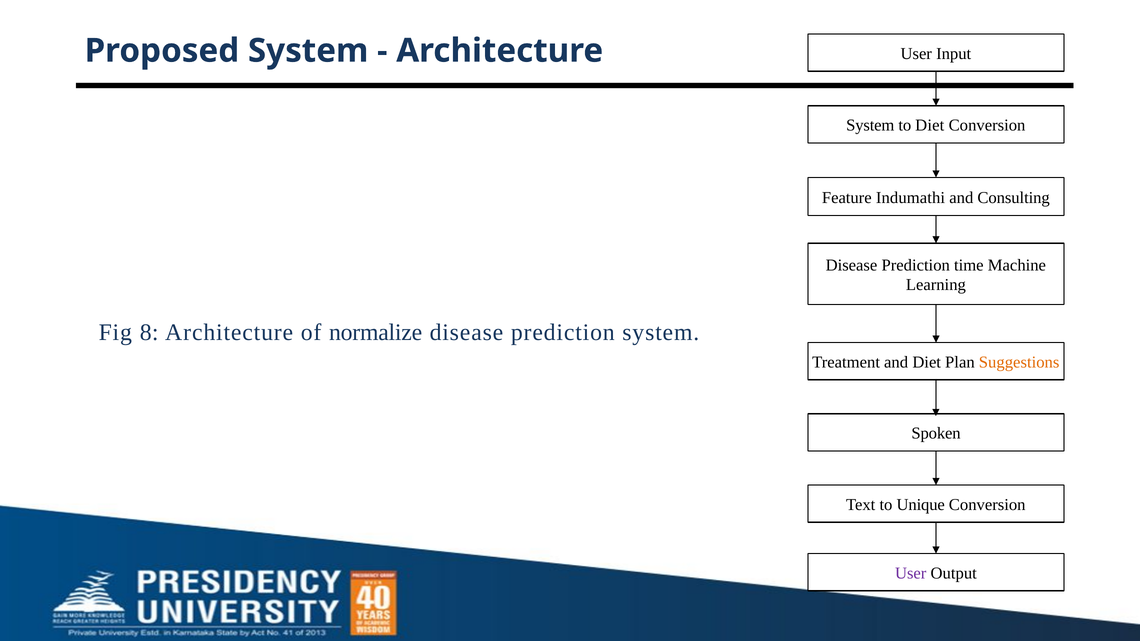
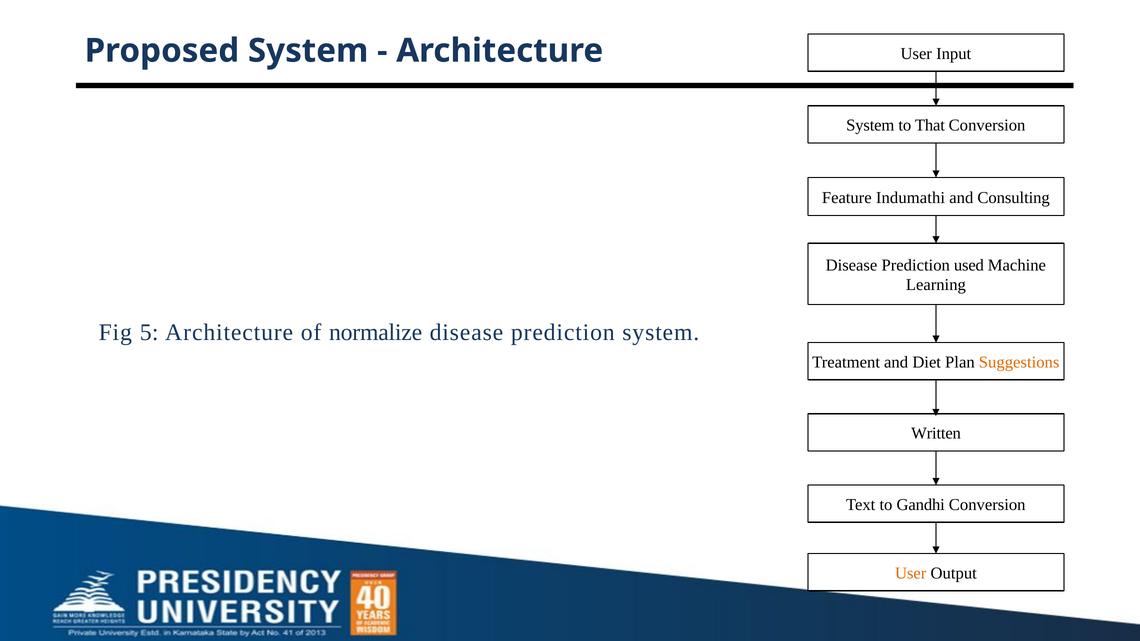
to Diet: Diet -> That (930, 126)
time: time -> used (969, 265)
8: 8 -> 5 (149, 332)
Spoken: Spoken -> Written (936, 434)
Unique: Unique -> Gandhi (921, 505)
User colour: purple -> orange (911, 574)
